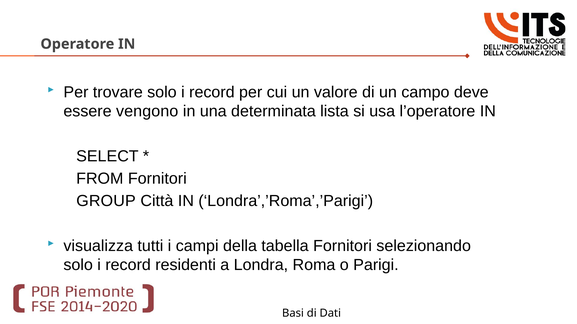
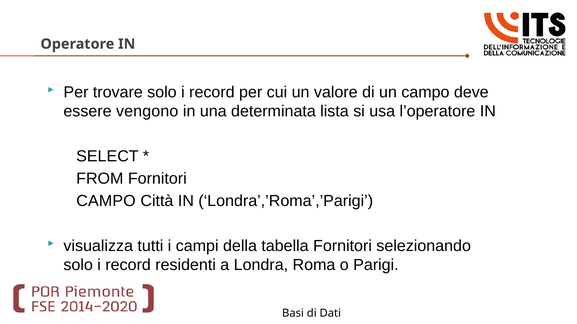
GROUP: GROUP -> CAMPO (106, 201)
